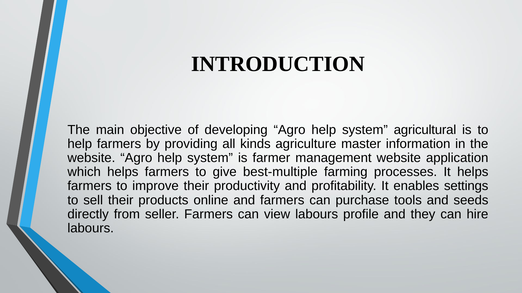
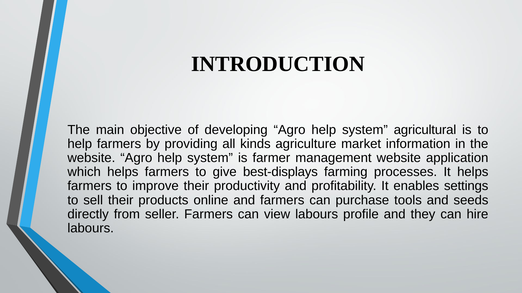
master: master -> market (361, 144)
best-multiple: best-multiple -> best-displays (280, 172)
